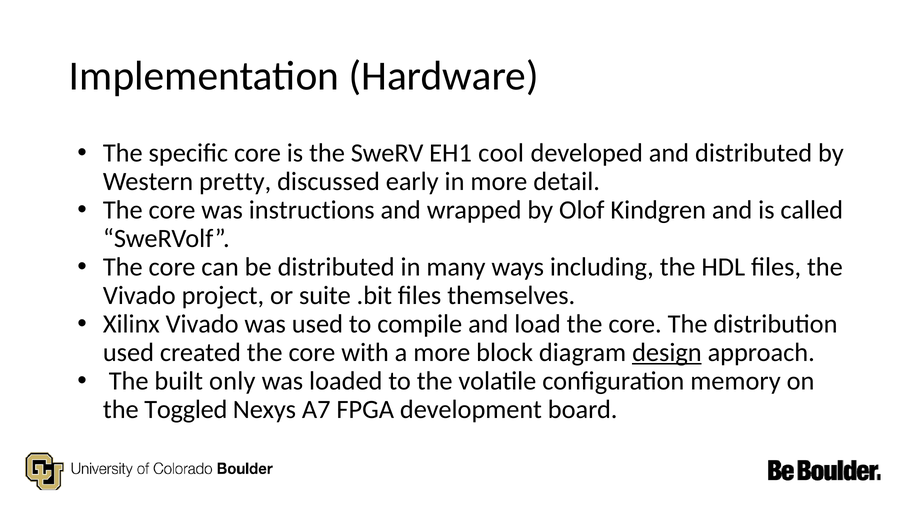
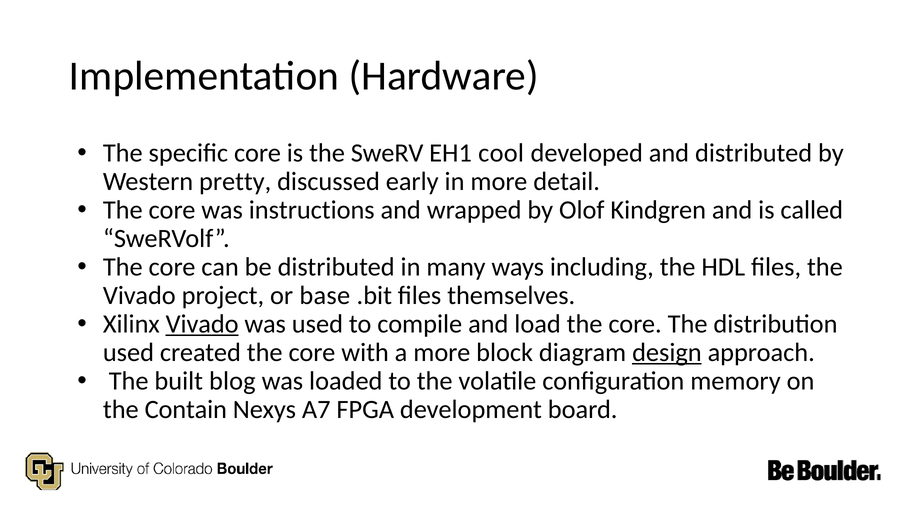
suite: suite -> base (325, 296)
Vivado underline: none -> present (202, 324)
only: only -> blog (232, 381)
Toggled: Toggled -> Contain (186, 410)
